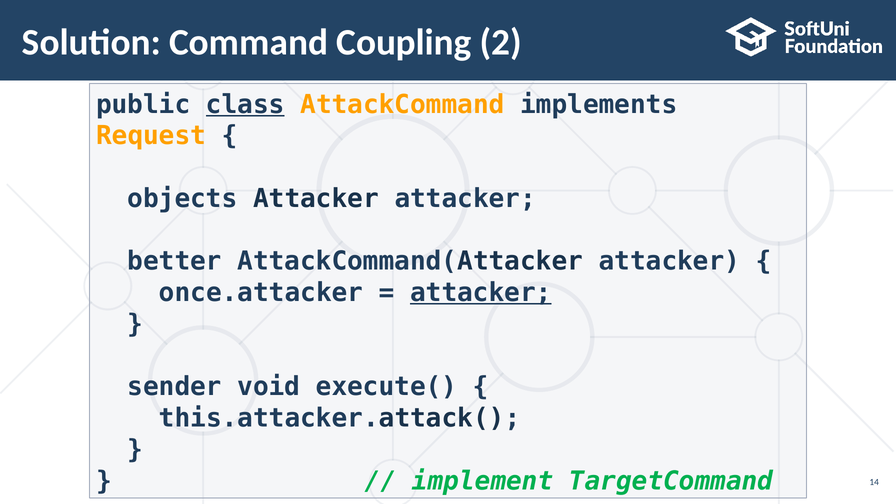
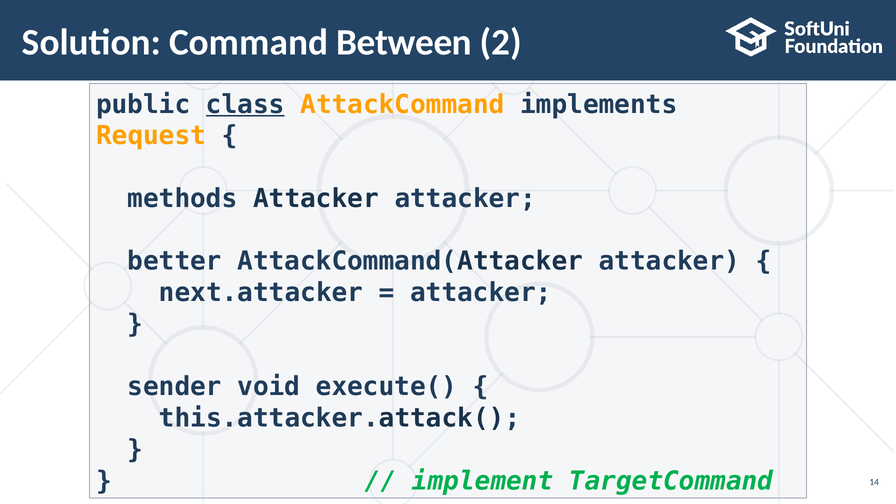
Coupling: Coupling -> Between (404, 42)
objects: objects -> methods (182, 199)
once.attacker: once.attacker -> next.attacker (261, 293)
attacker underline: present -> none (481, 293)
